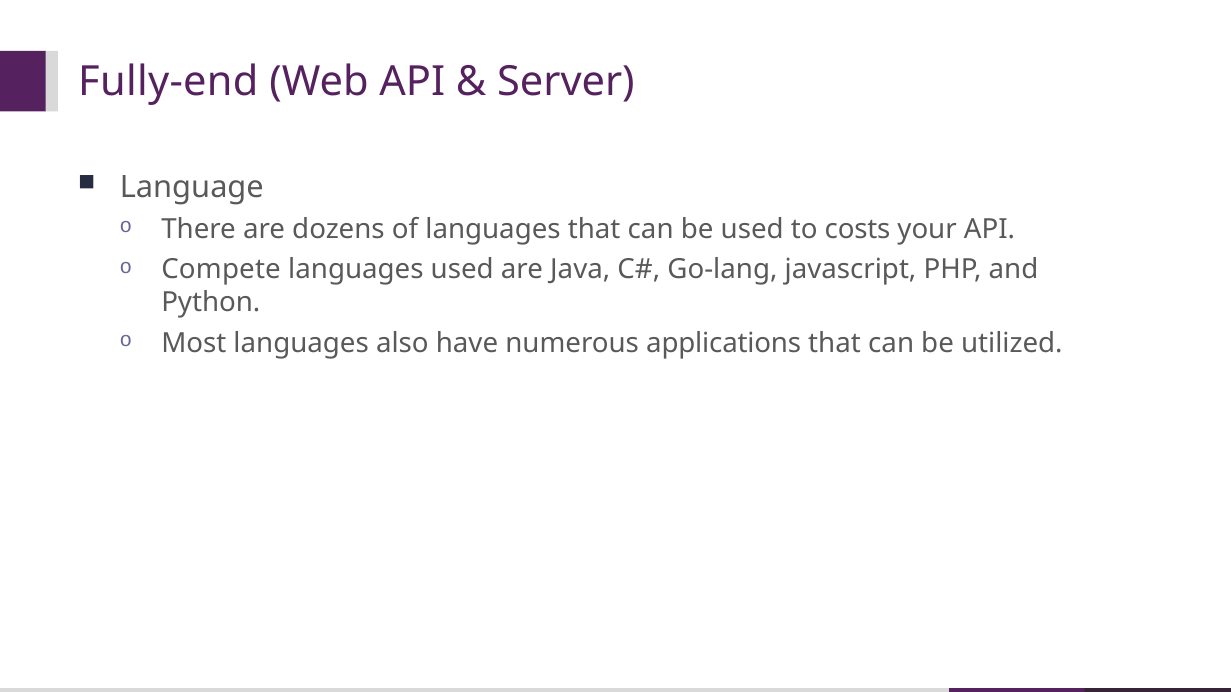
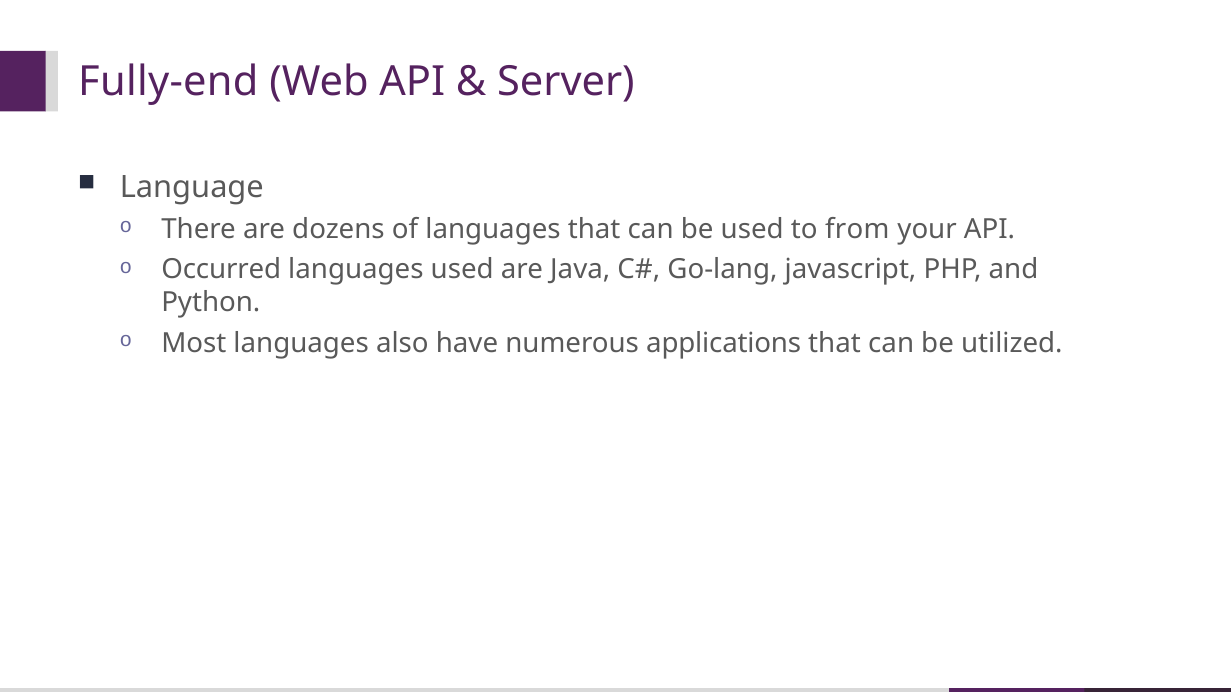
costs: costs -> from (857, 230)
Compete: Compete -> Occurred (221, 270)
